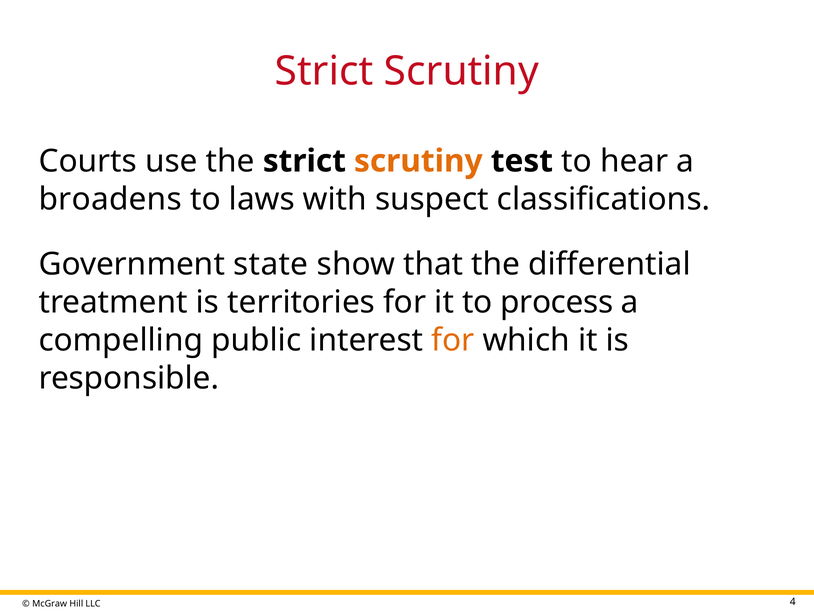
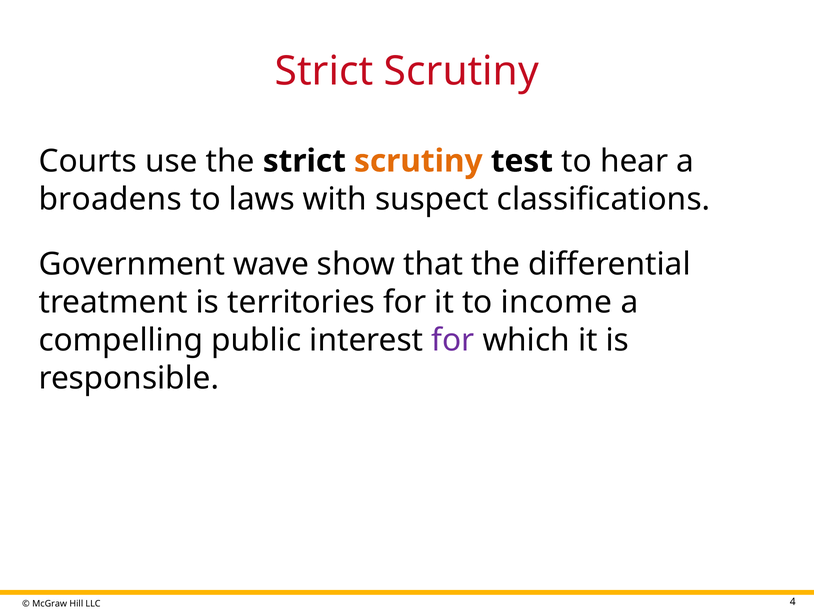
state: state -> wave (271, 264)
process: process -> income (556, 302)
for colour: orange -> purple (453, 340)
